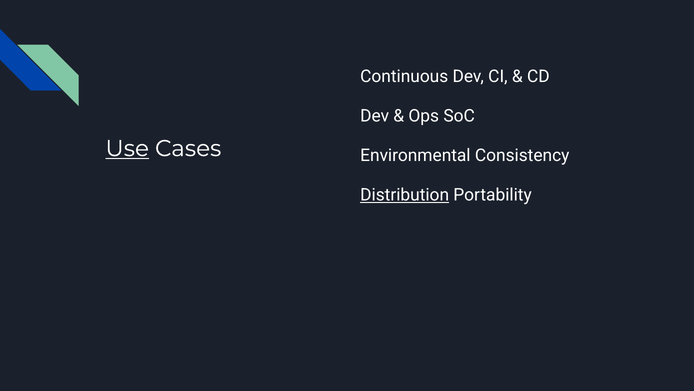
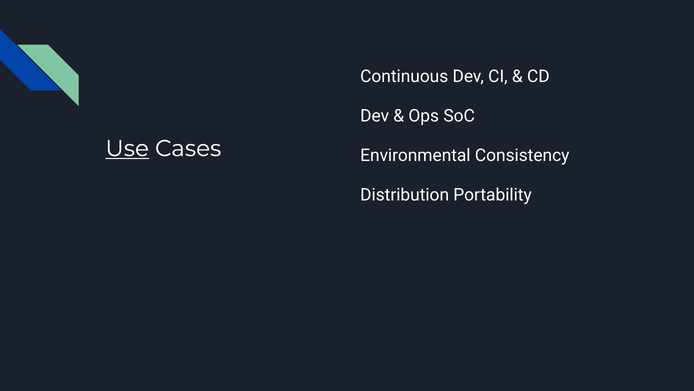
Distribution underline: present -> none (405, 195)
